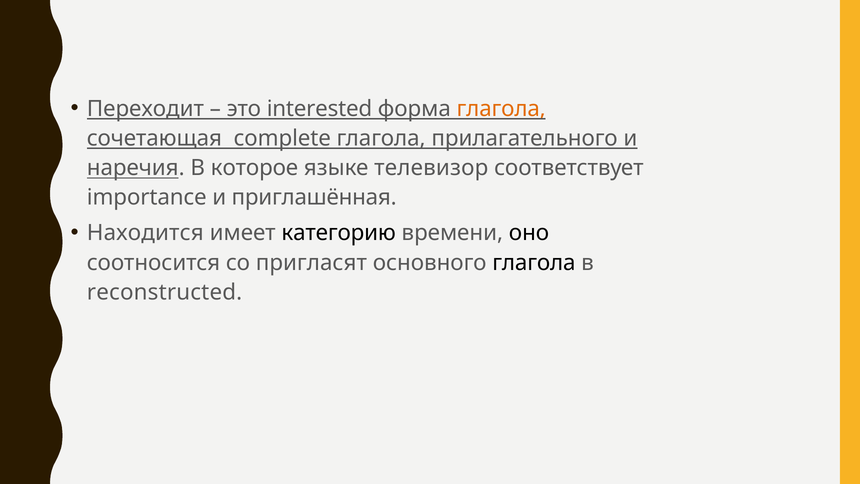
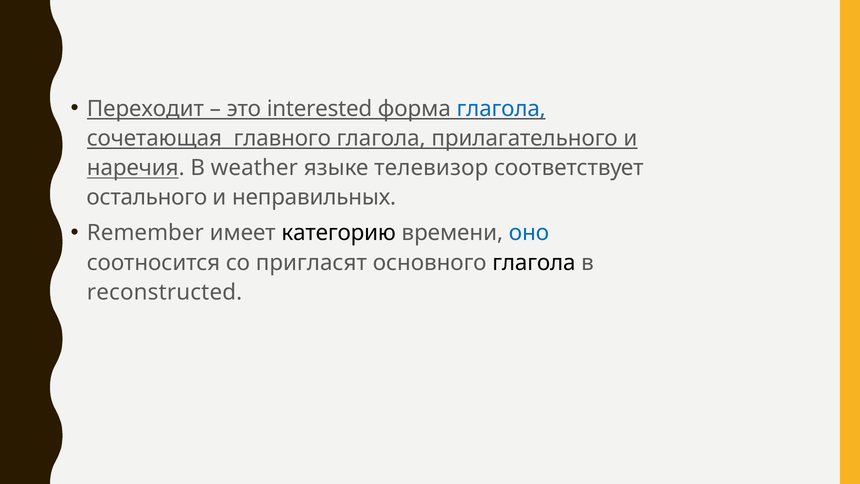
глагола colour: orange -> blue (501, 109)
complete: complete -> главного (282, 138)
которое: которое -> weather (254, 168)
importance: importance -> остального (147, 197)
приглашённая: приглашённая -> неправильных (314, 197)
Находится: Находится -> Remember (145, 233)
оно colour: black -> blue (529, 233)
